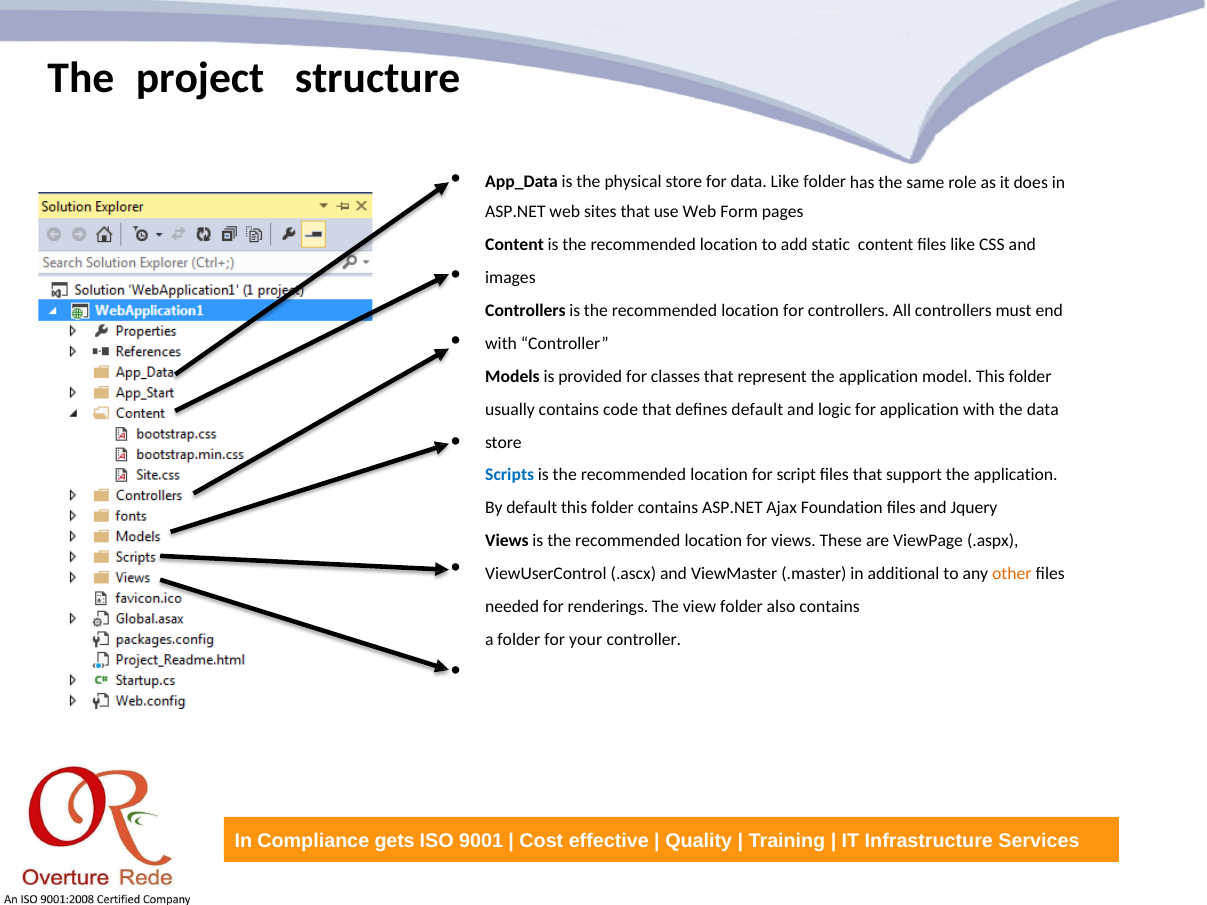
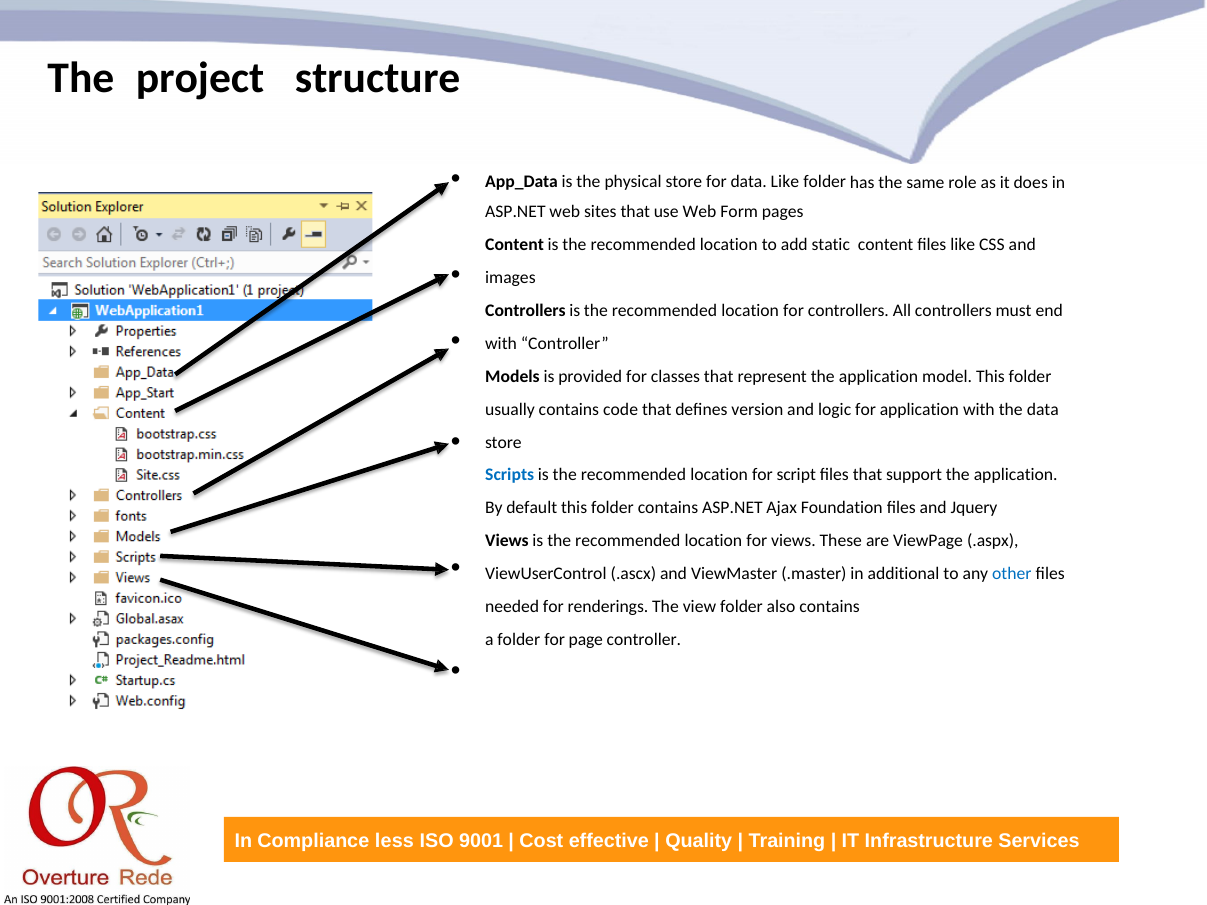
defines default: default -> version (757, 409)
other colour: orange -> blue (1012, 574)
your: your -> page (586, 639)
gets: gets -> less (394, 841)
